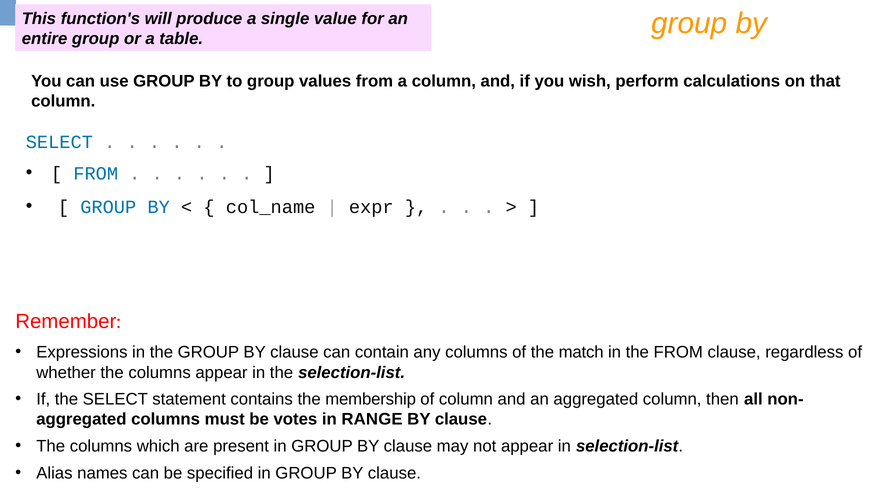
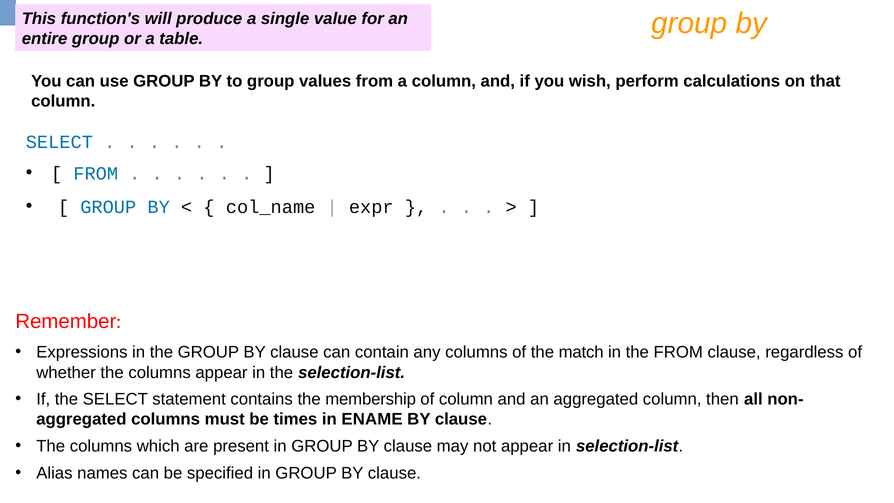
votes: votes -> times (295, 419)
RANGE: RANGE -> ENAME (372, 419)
